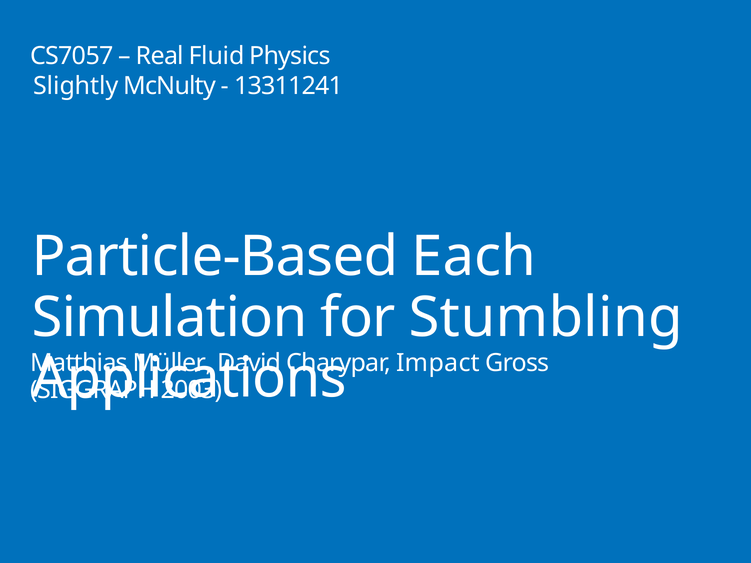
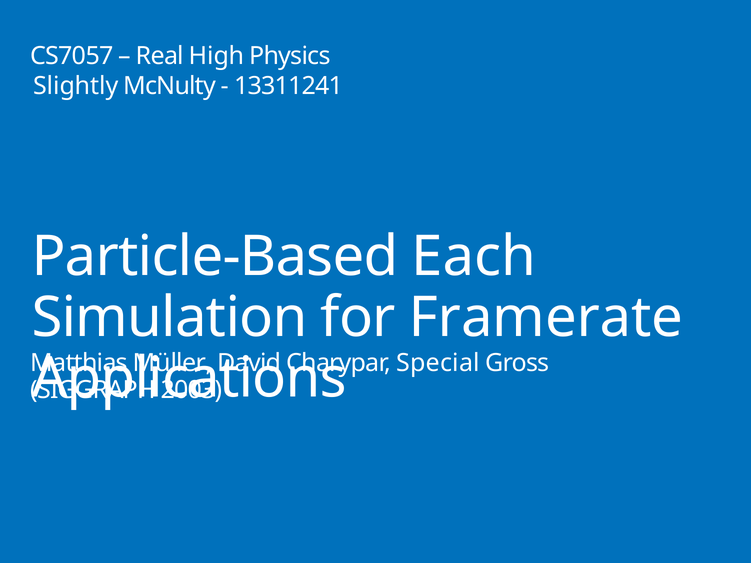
Fluid: Fluid -> High (217, 56)
Stumbling: Stumbling -> Framerate (546, 318)
Impact: Impact -> Special (438, 363)
